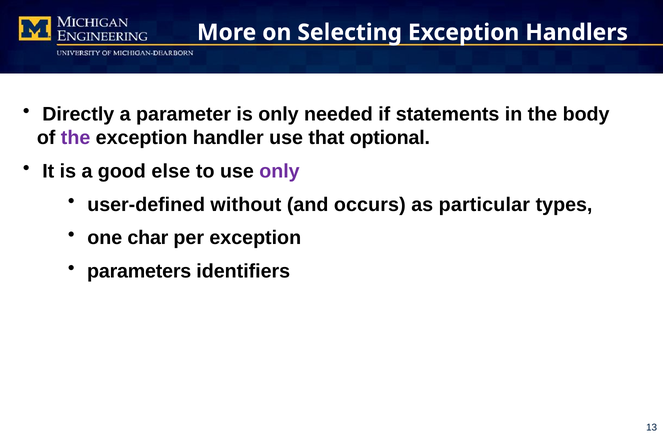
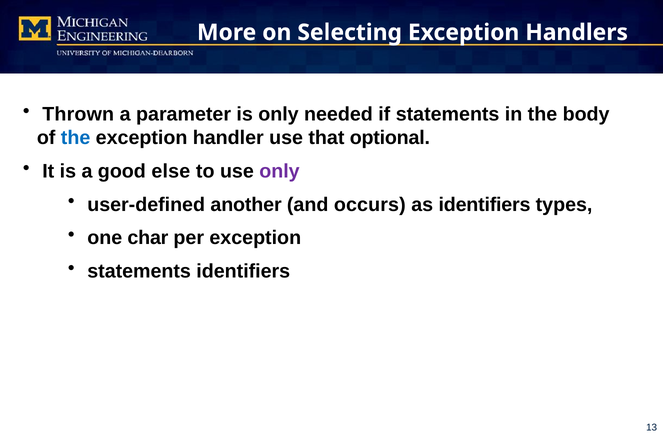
Directly: Directly -> Thrown (78, 114)
the colour: purple -> blue (76, 138)
without: without -> another (246, 205)
as particular: particular -> identifiers (485, 205)
parameters: parameters -> statements (139, 271)
